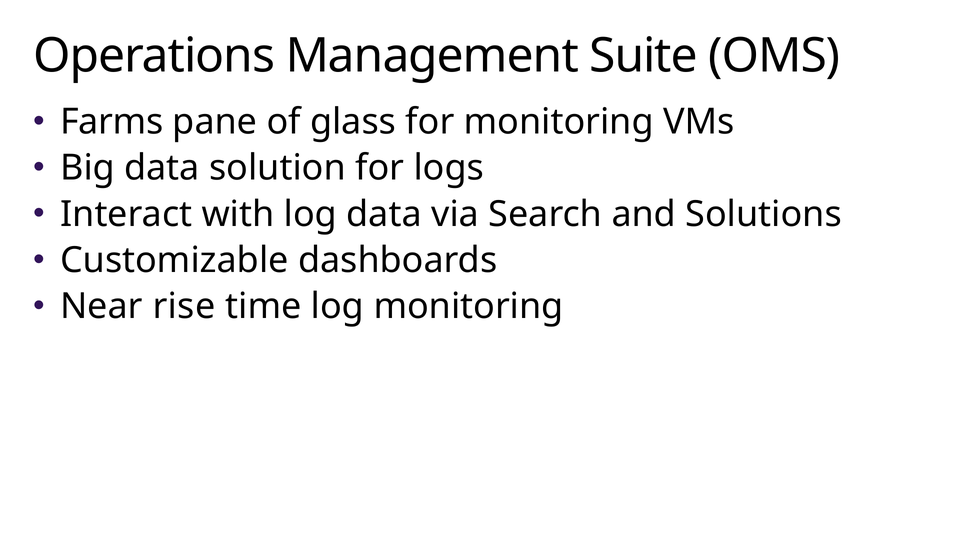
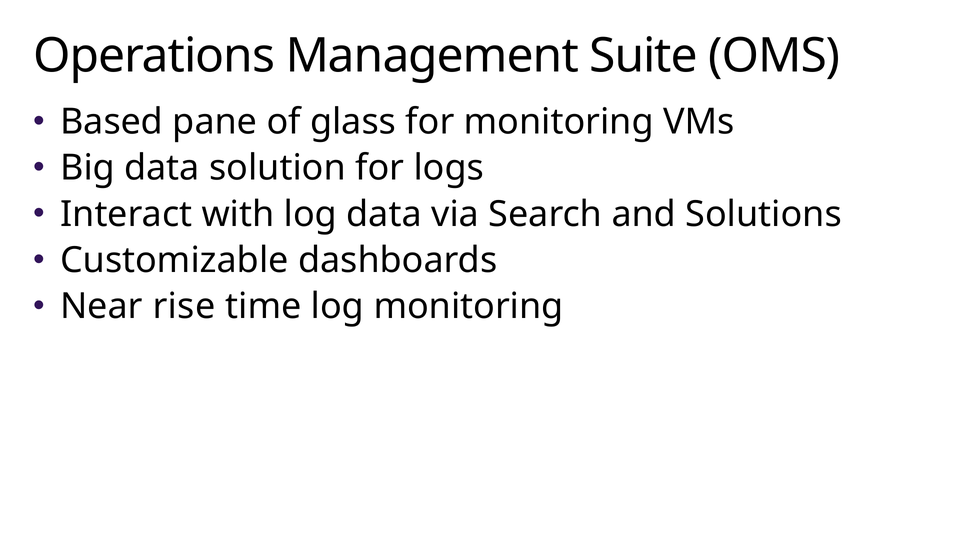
Farms: Farms -> Based (112, 122)
